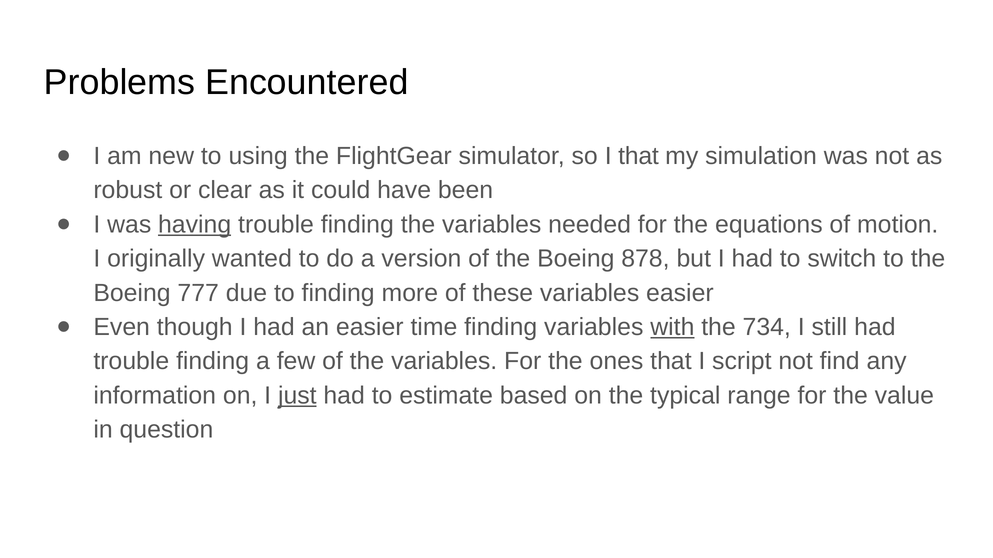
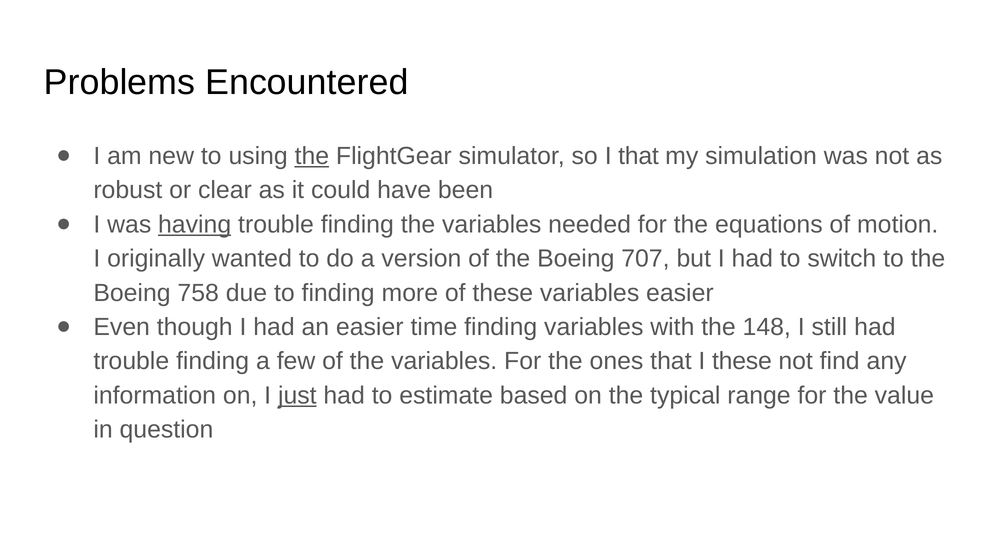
the underline: none -> present (312, 156)
878: 878 -> 707 (645, 259)
777: 777 -> 758 (198, 293)
with underline: present -> none (672, 327)
734: 734 -> 148 (767, 327)
I script: script -> these (742, 362)
